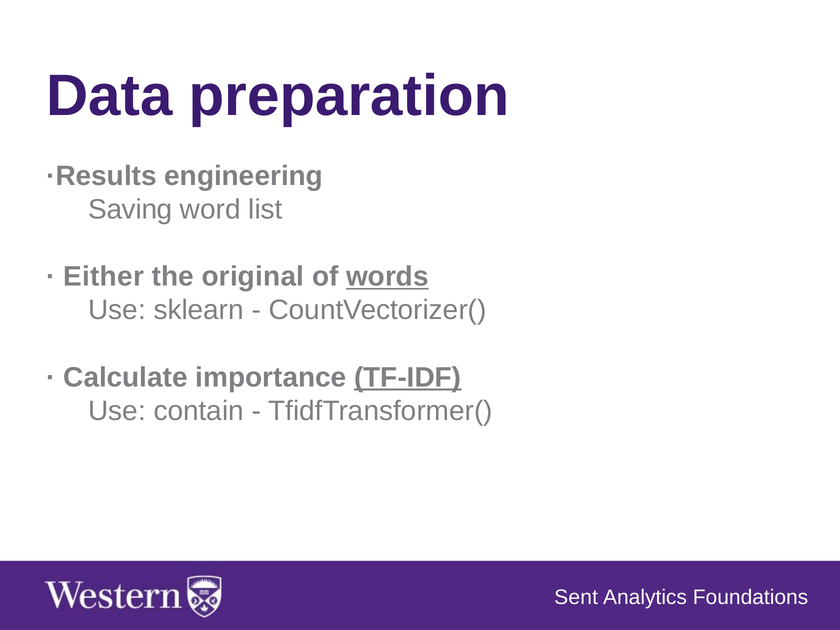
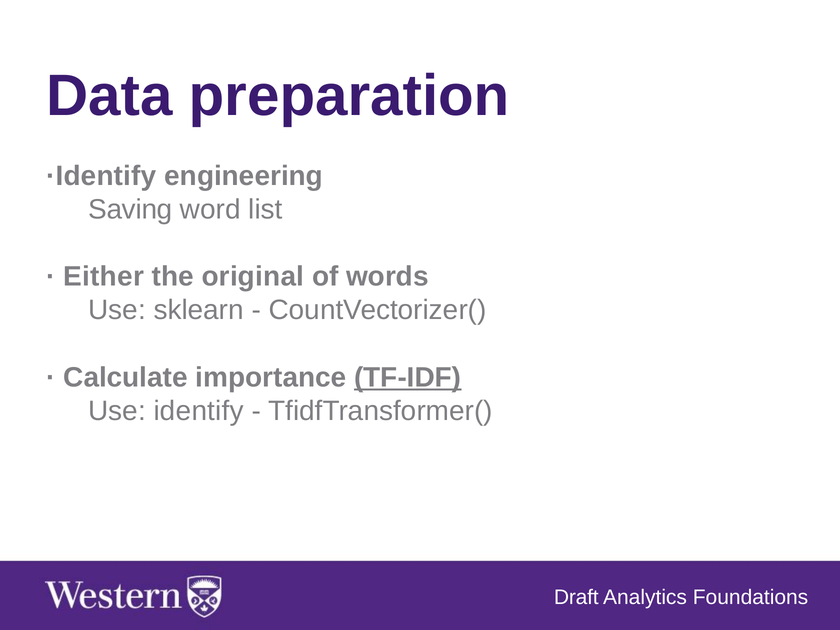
·Results: ·Results -> ·Identify (101, 176)
words underline: present -> none (387, 277)
contain: contain -> identify (199, 411)
Sent: Sent -> Draft (576, 597)
